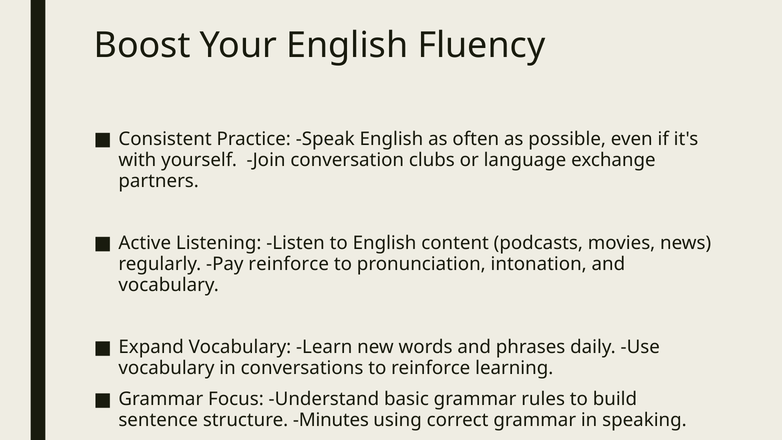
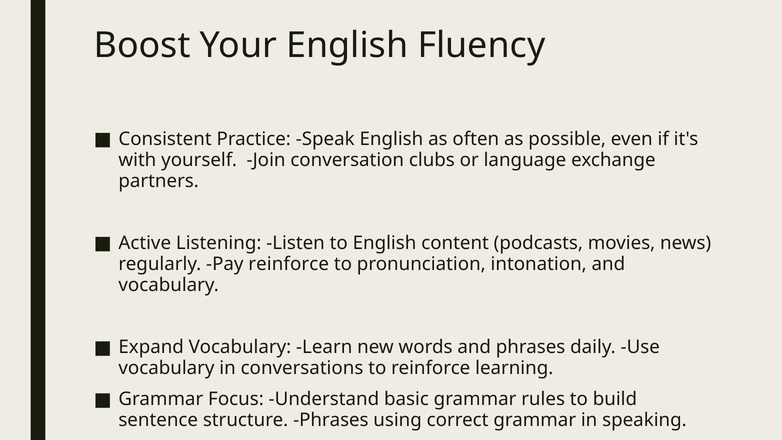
structure Minutes: Minutes -> Phrases (331, 420)
